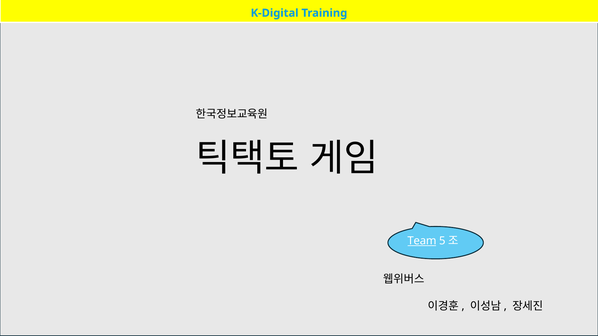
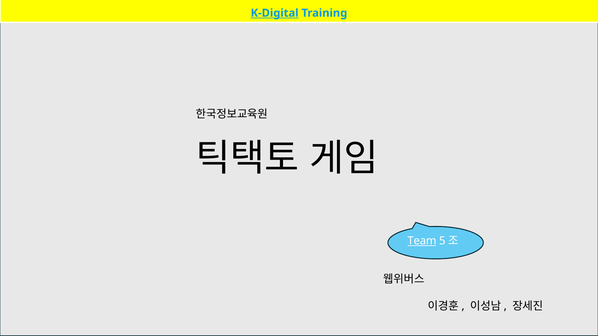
K-Digital underline: none -> present (275, 13)
